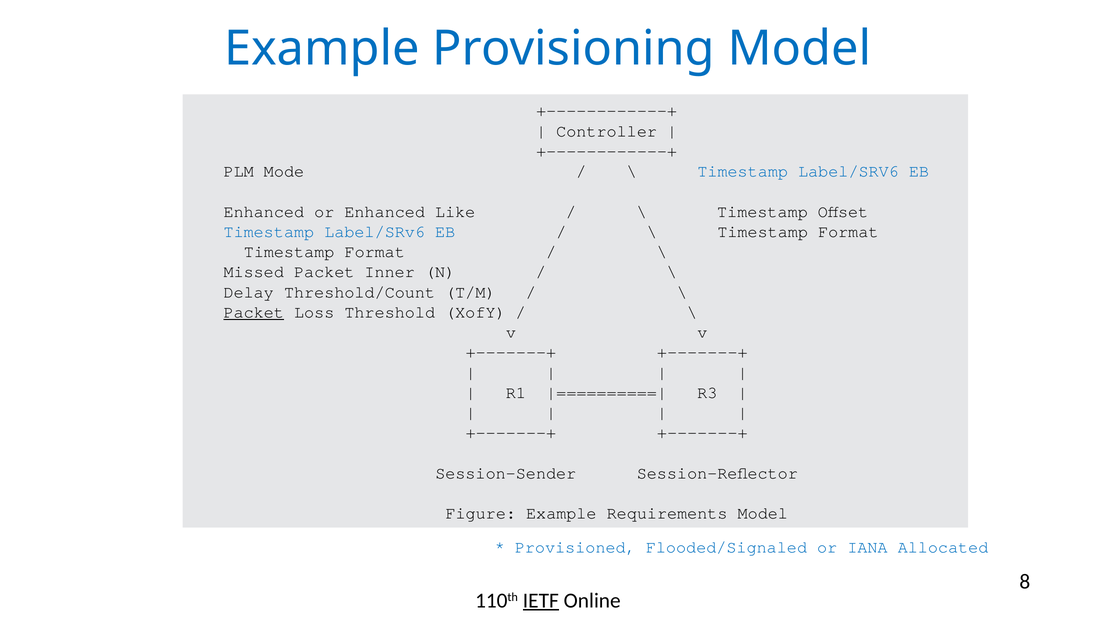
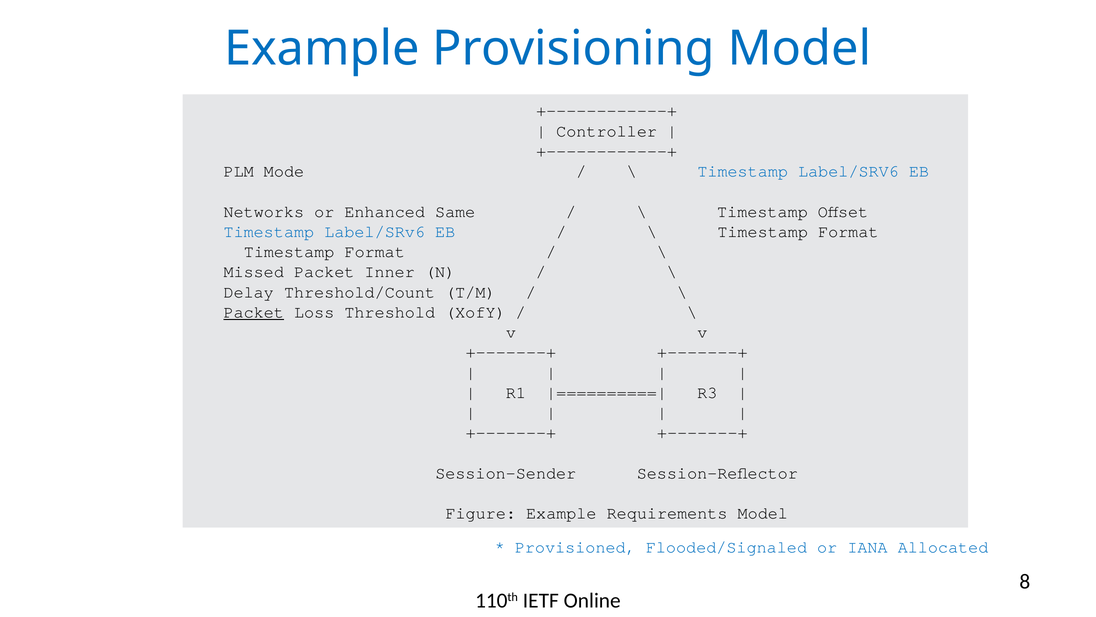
Enhanced: Enhanced -> Networks (264, 211)
Like: Like -> Same (455, 211)
IETF underline: present -> none (541, 600)
